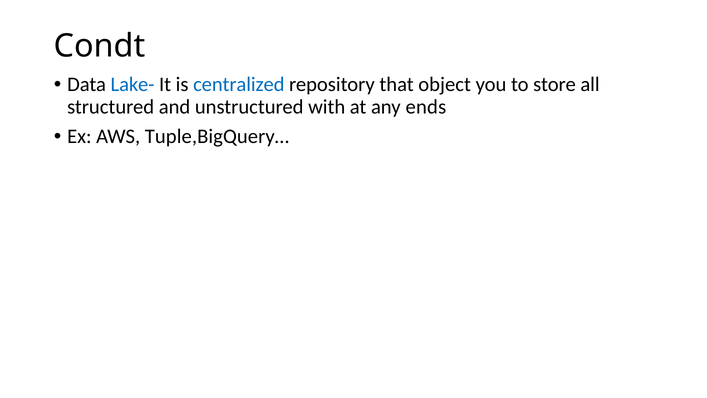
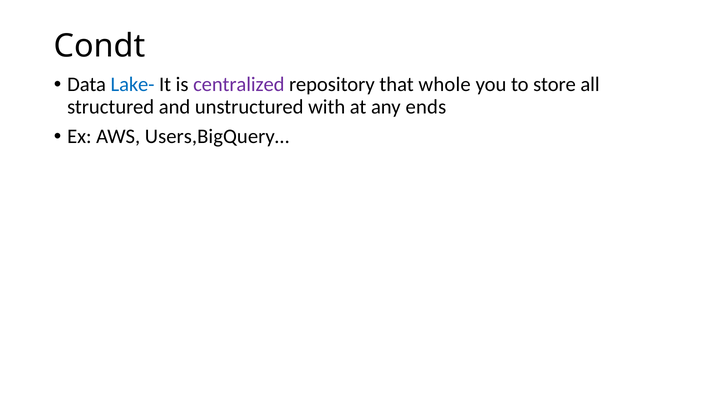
centralized colour: blue -> purple (239, 85)
object: object -> whole (445, 85)
Tuple,BigQuery…: Tuple,BigQuery… -> Users,BigQuery… (217, 136)
